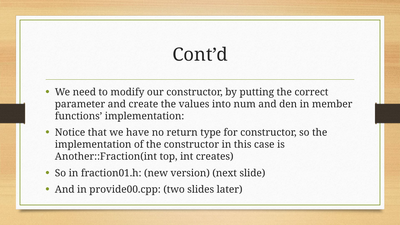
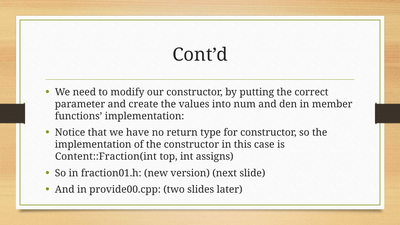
Another::Fraction(int: Another::Fraction(int -> Content::Fraction(int (106, 157)
creates: creates -> assigns (215, 157)
